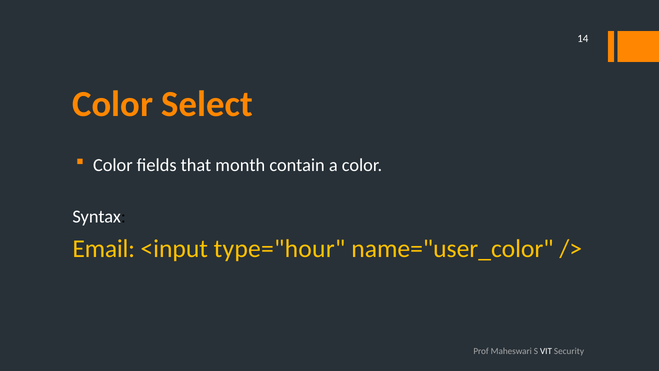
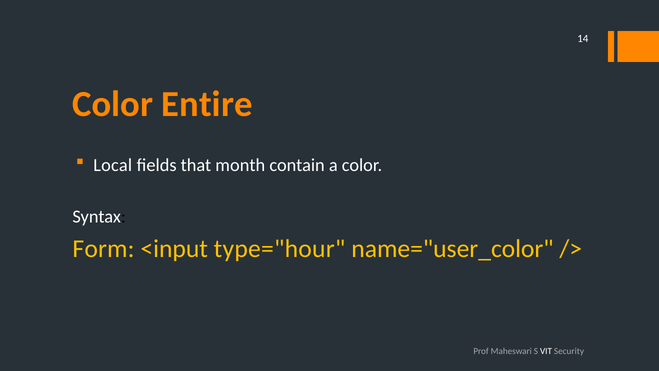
Select: Select -> Entire (207, 104)
Color: Color -> Local (113, 165)
Email: Email -> Form (104, 249)
